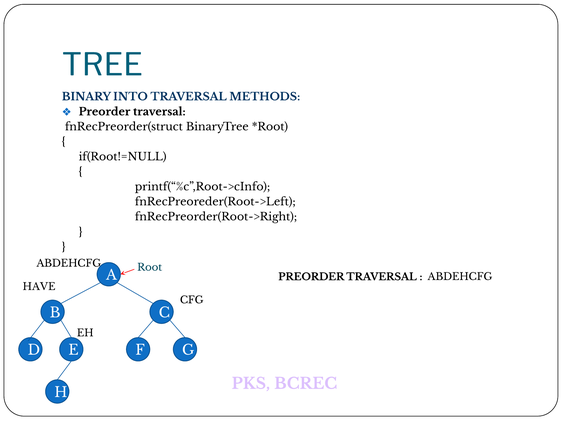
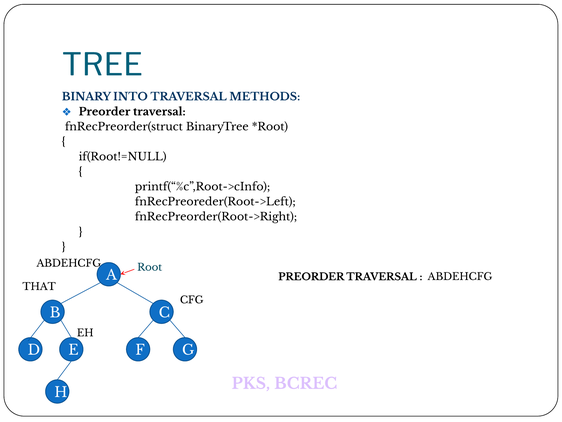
HAVE: HAVE -> THAT (39, 287)
